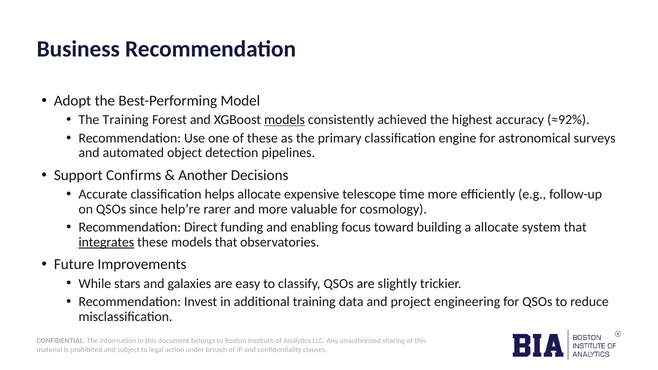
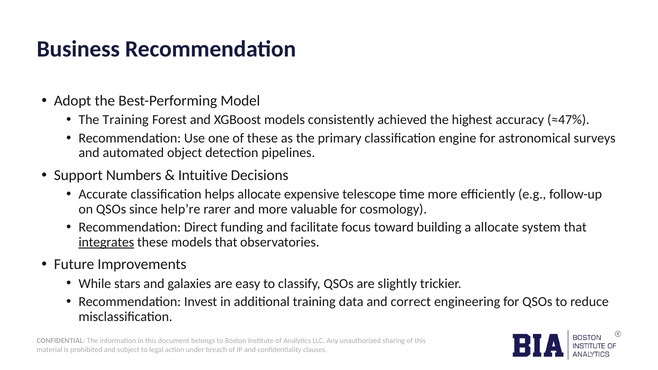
models underline: present -> none (285, 120)
≈92%: ≈92% -> ≈47% (568, 120)
Confirms: Confirms -> Numbers (134, 175)
Another: Another -> Intuitive (203, 175)
enabling: enabling -> facilitate (314, 227)
project: project -> correct (411, 302)
